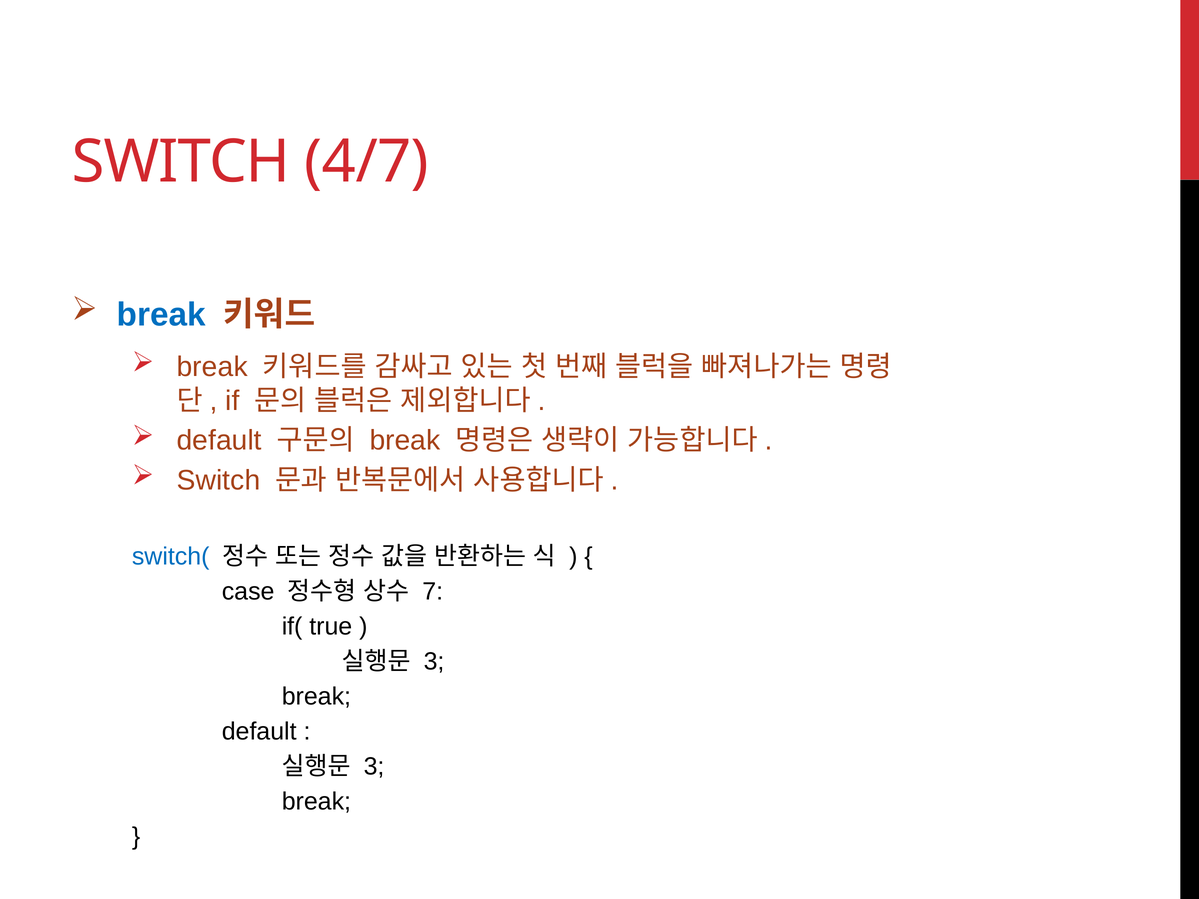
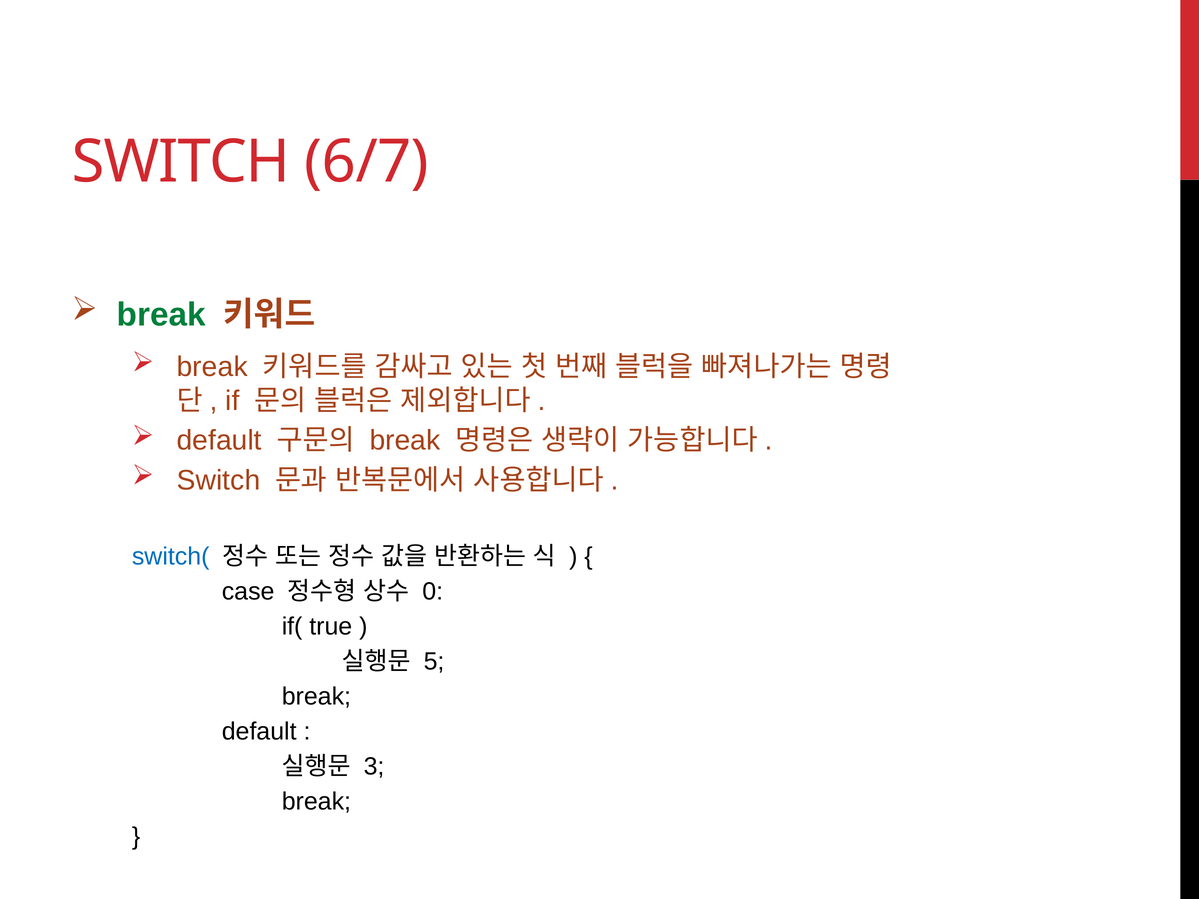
4/7: 4/7 -> 6/7 (367, 162)
break colour: blue -> green (161, 315)
7: 7 -> 0 (433, 592)
3: 3 -> 5 (434, 662)
